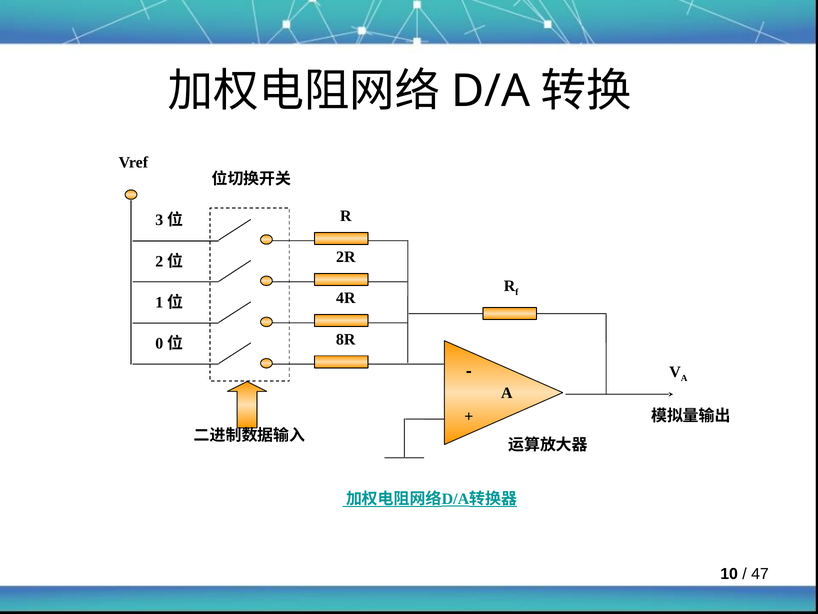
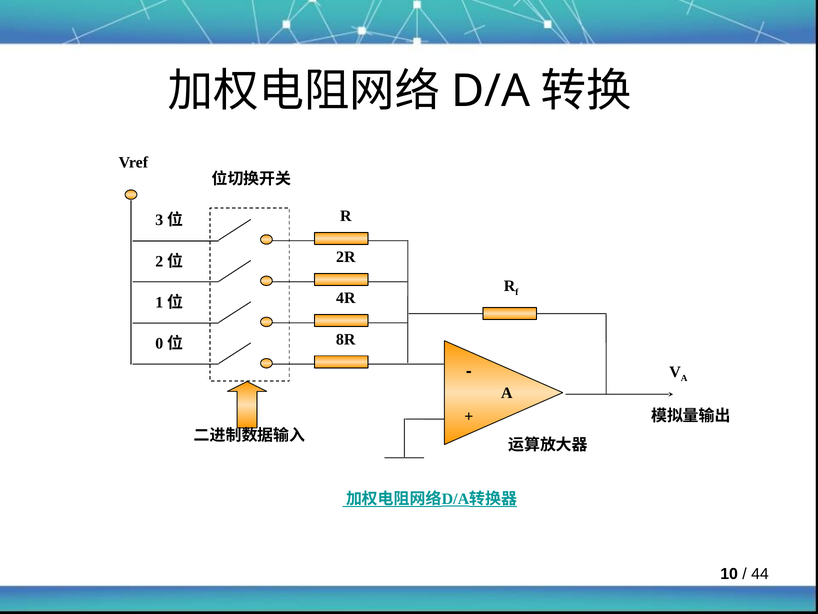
47: 47 -> 44 (760, 573)
